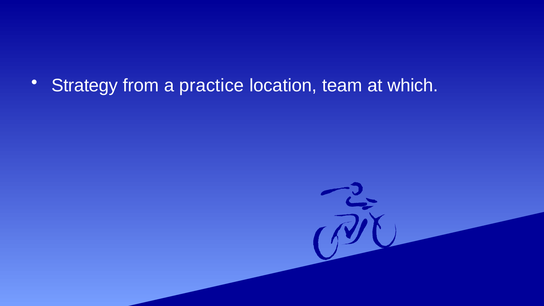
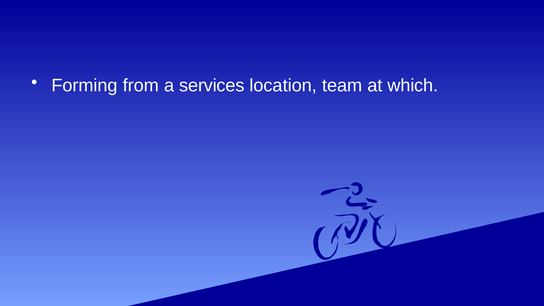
Strategy: Strategy -> Forming (85, 86)
practice: practice -> services (212, 86)
